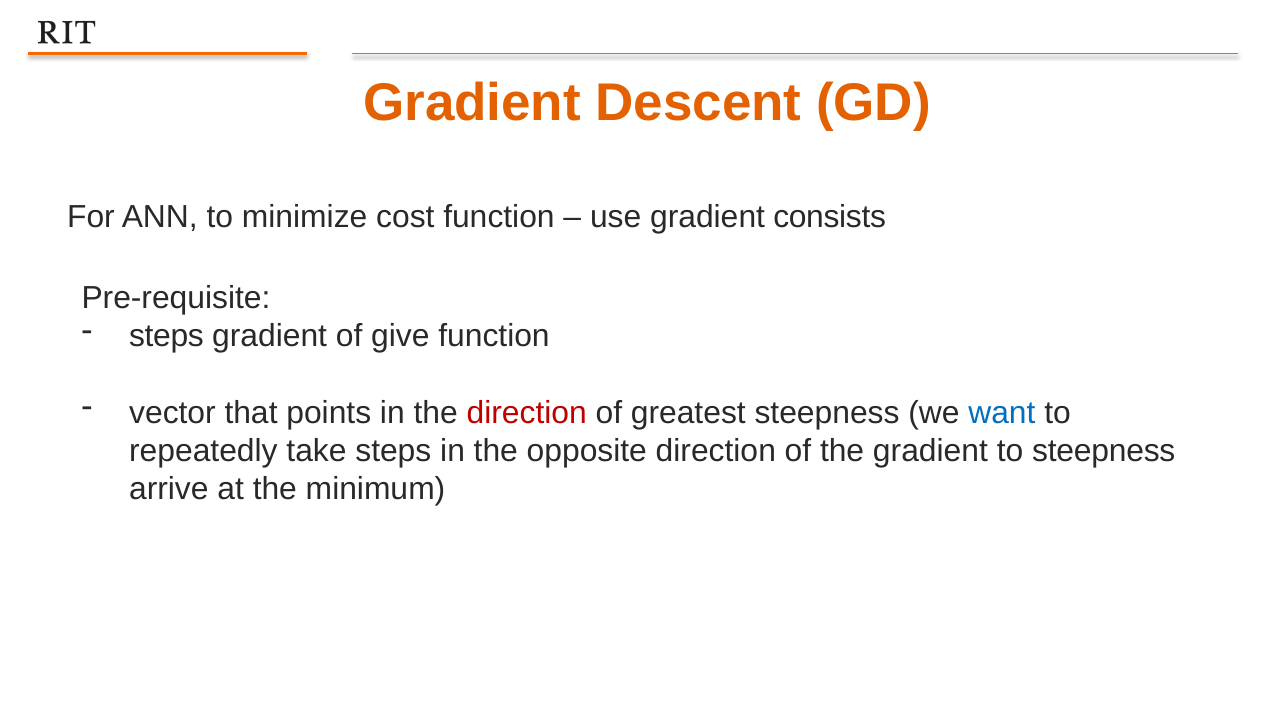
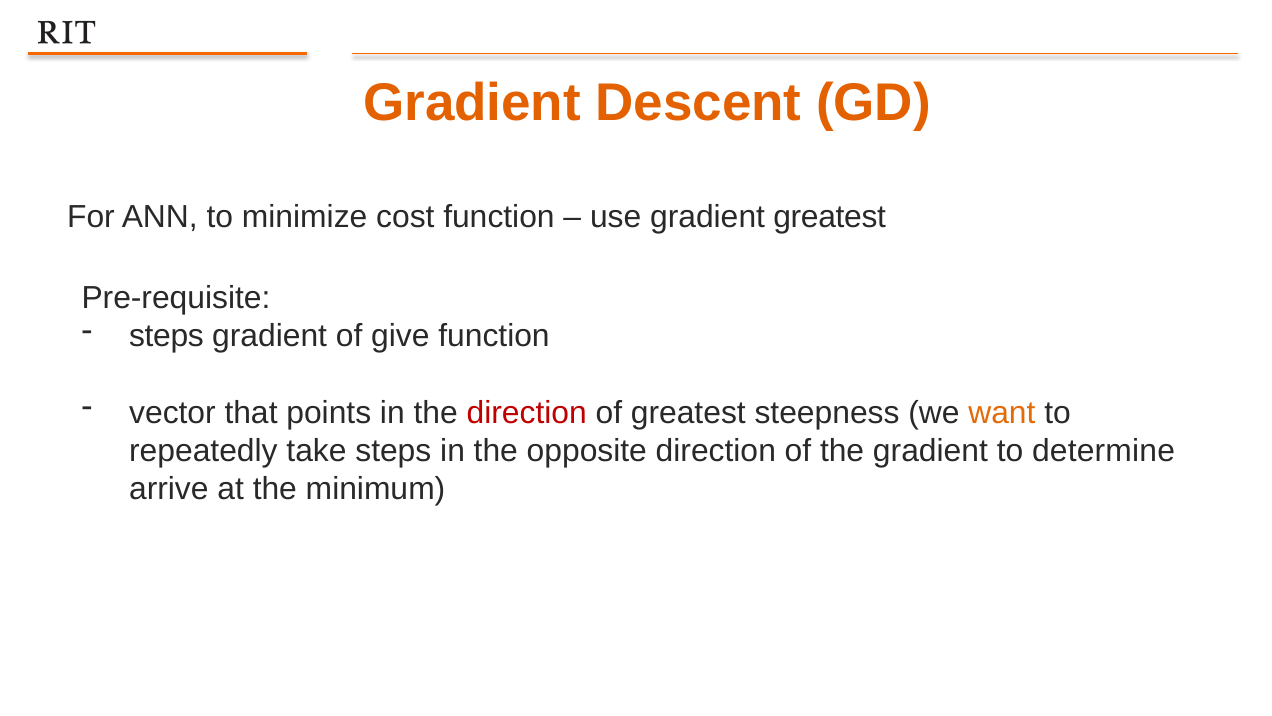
gradient consists: consists -> greatest (830, 216)
want colour: blue -> orange (1002, 412)
to steepness: steepness -> determine (1104, 451)
